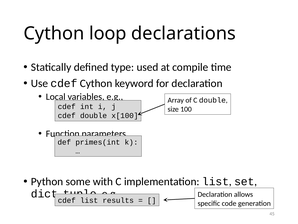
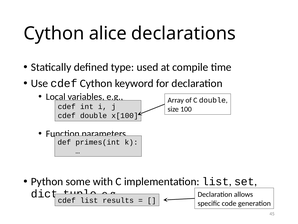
loop: loop -> alice (108, 33)
